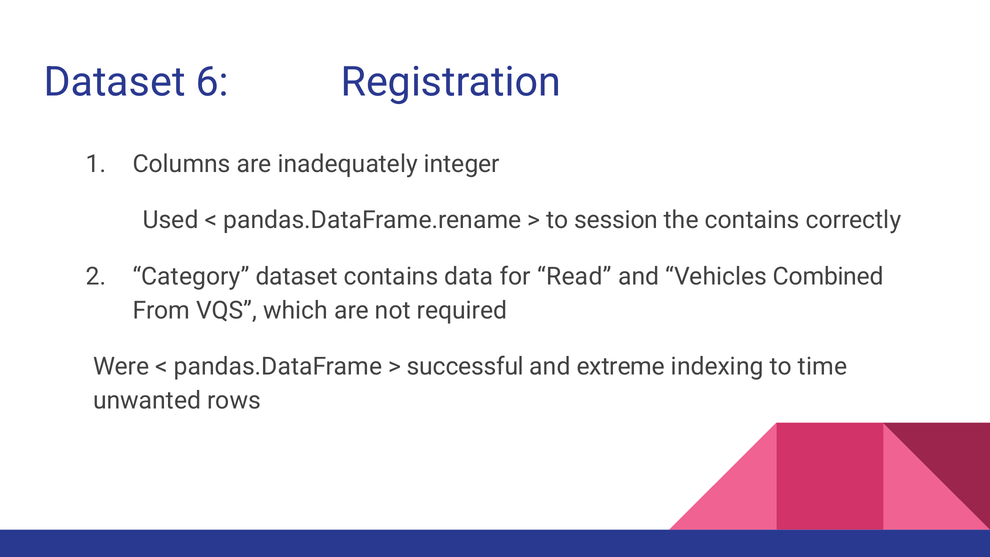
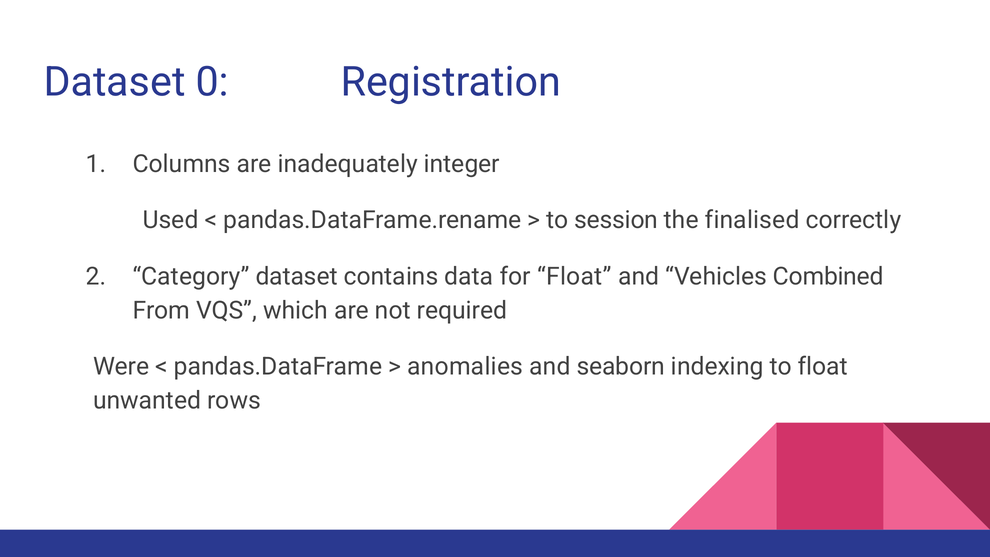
6: 6 -> 0 (212, 82)
the contains: contains -> finalised (752, 220)
for Read: Read -> Float (574, 276)
successful: successful -> anomalies (465, 367)
extreme: extreme -> seaborn (621, 367)
to time: time -> float (823, 367)
